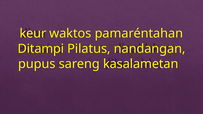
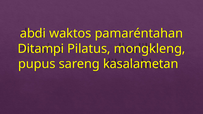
keur: keur -> abdi (33, 34)
nandangan: nandangan -> mongkleng (150, 49)
